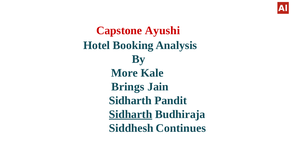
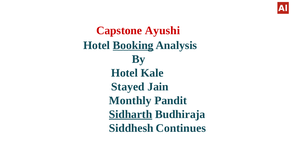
Booking underline: none -> present (133, 45)
More: More -> Hotel (124, 73)
Brings: Brings -> Stayed (128, 87)
Sidharth: Sidharth -> Monthly (130, 100)
